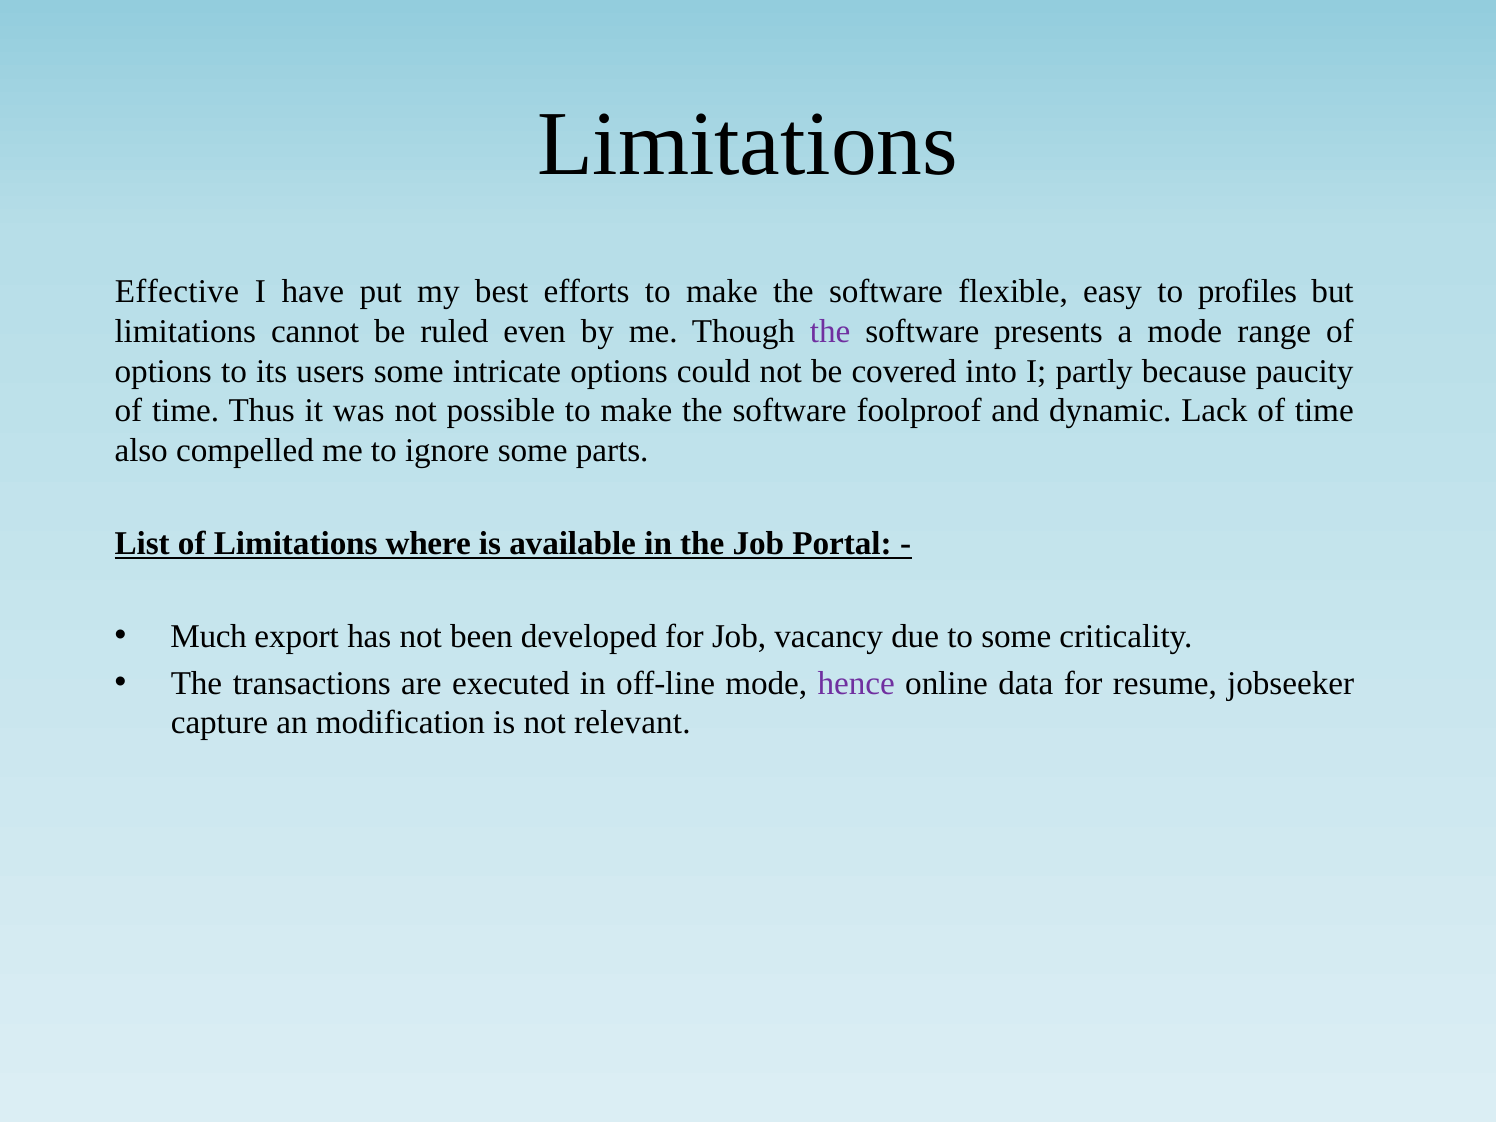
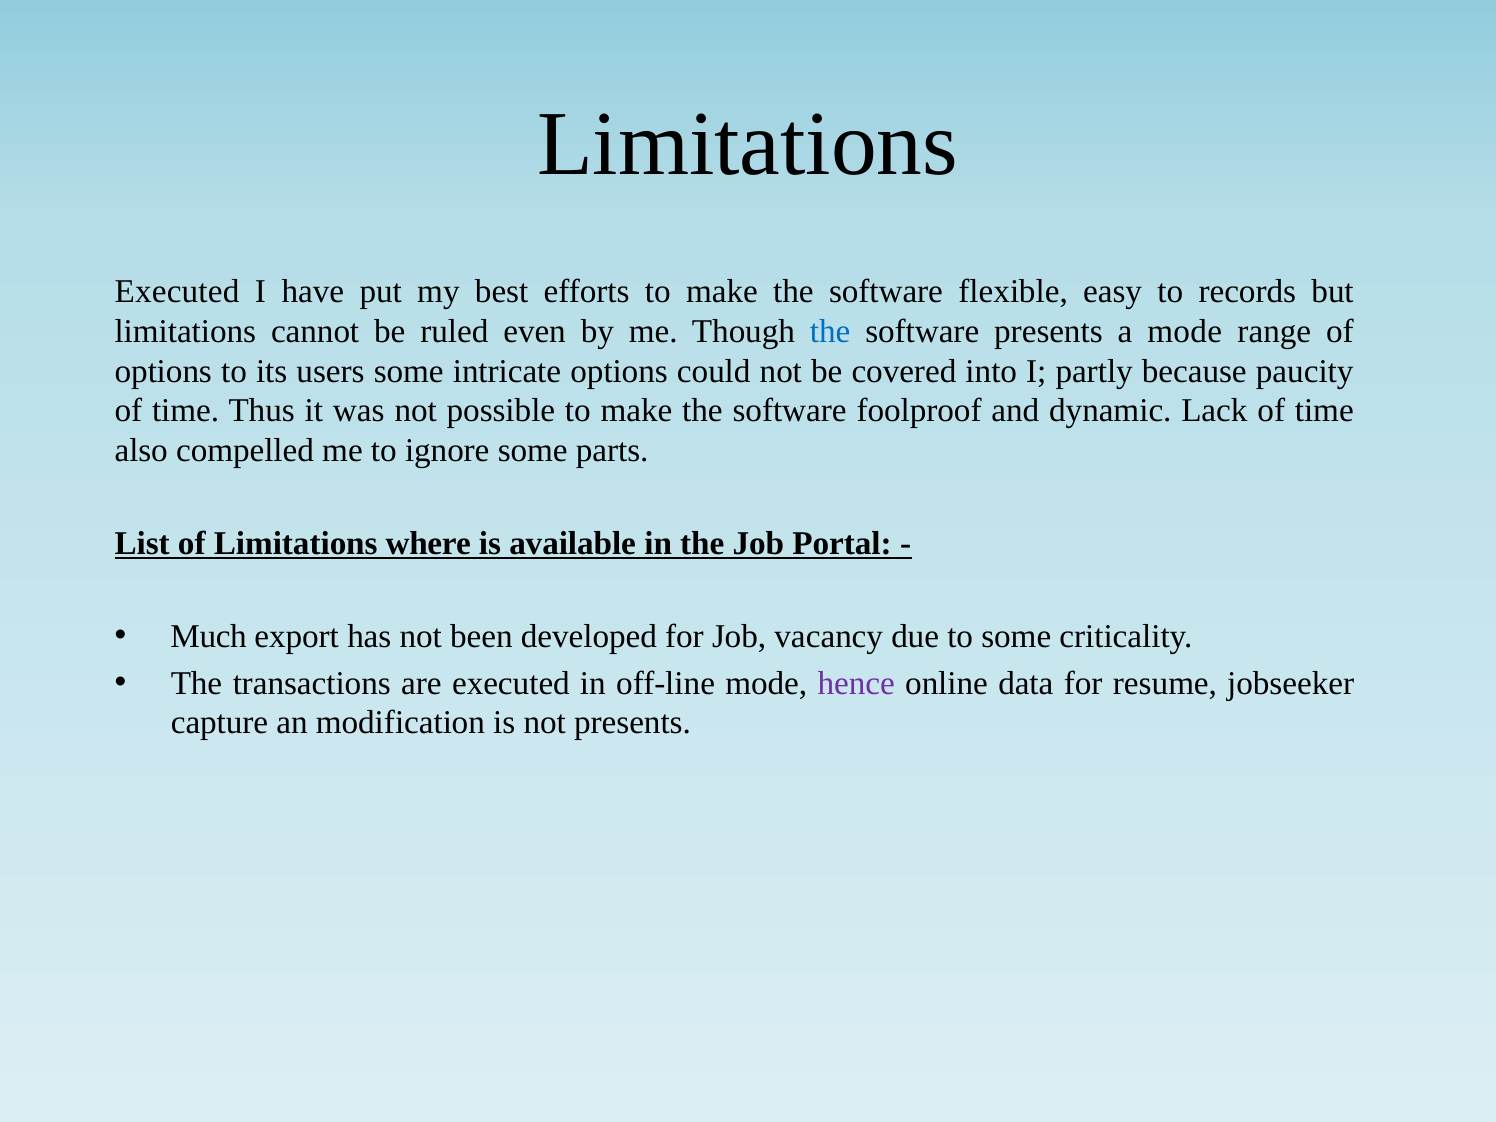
Effective: Effective -> Executed (177, 291)
profiles: profiles -> records (1247, 291)
the colour: purple -> blue (830, 331)
not relevant: relevant -> presents (632, 723)
